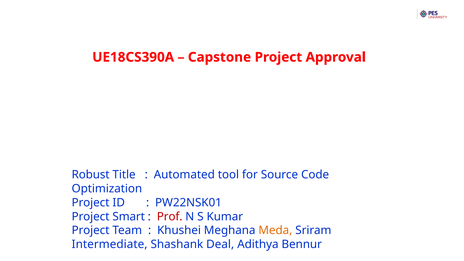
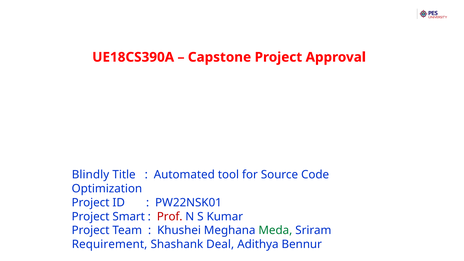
Robust: Robust -> Blindly (91, 175)
Meda colour: orange -> green (275, 230)
Intermediate: Intermediate -> Requirement (110, 244)
